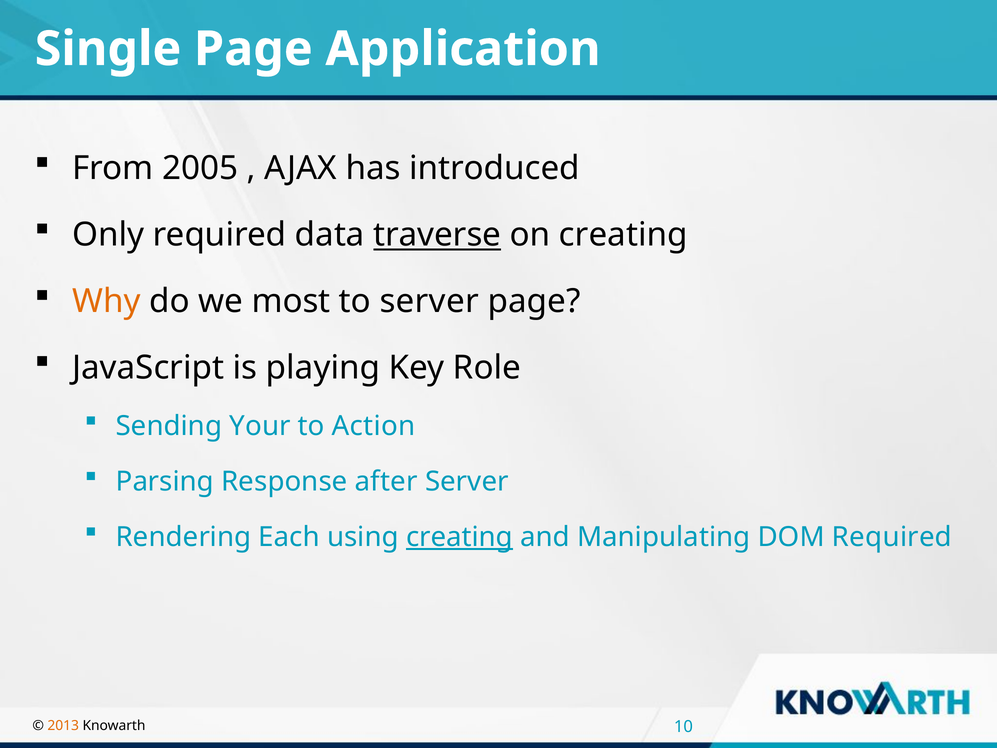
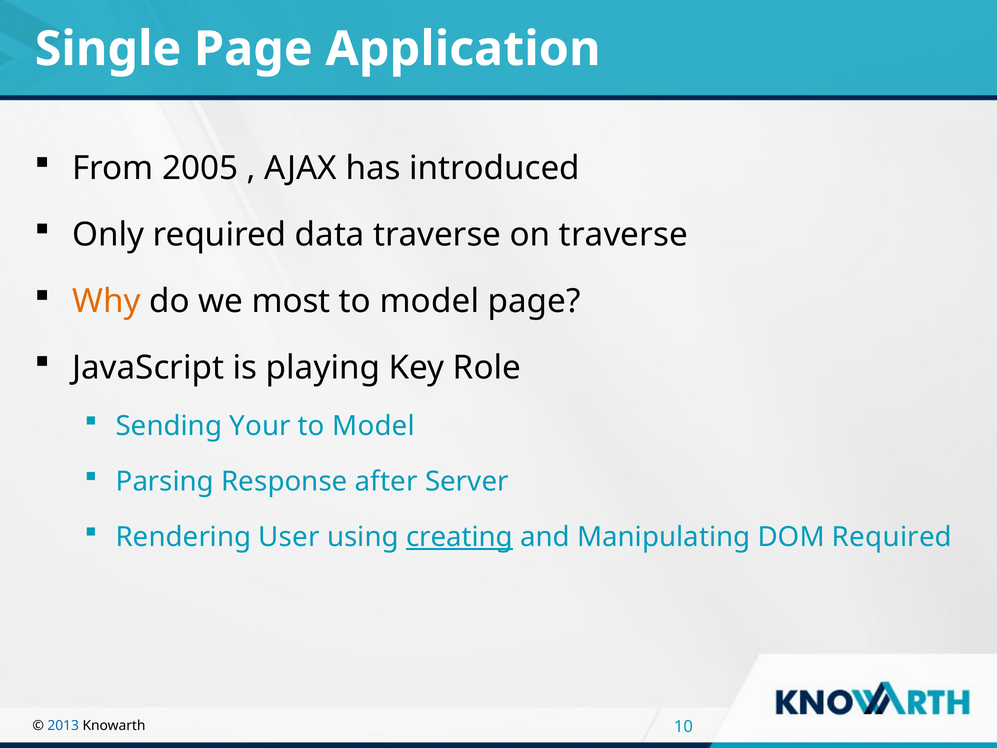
traverse underline: present -> none (437, 235)
on creating: creating -> traverse (623, 235)
server: server -> model (429, 301)
Action: Action -> Model (374, 426)
Each: Each -> User (289, 537)
2013 colour: orange -> blue (63, 726)
